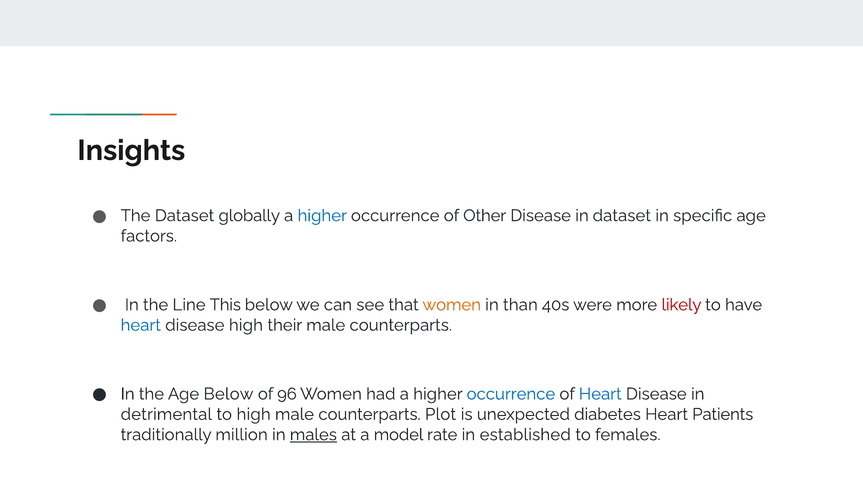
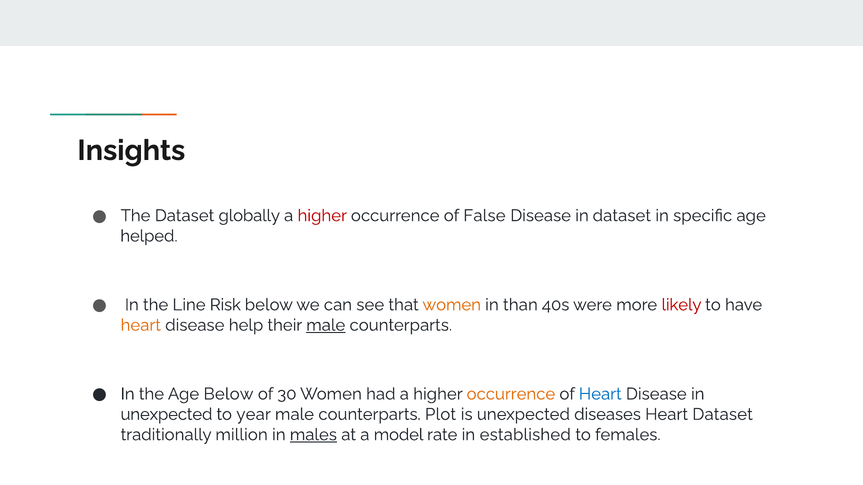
higher colour: blue -> red (322, 216)
Other: Other -> False (484, 216)
factors: factors -> helped (149, 236)
This: This -> Risk (225, 305)
heart colour: blue -> orange (141, 325)
disease high: high -> help (246, 325)
male underline: none -> present (326, 325)
96: 96 -> 30 (287, 394)
occurrence colour: blue -> orange (511, 394)
detrimental: detrimental -> unexpected (166, 415)
to high: high -> year (254, 415)
diabetes: diabetes -> diseases (608, 415)
Heart Patients: Patients -> Dataset (723, 415)
